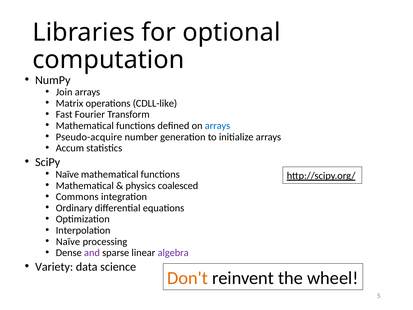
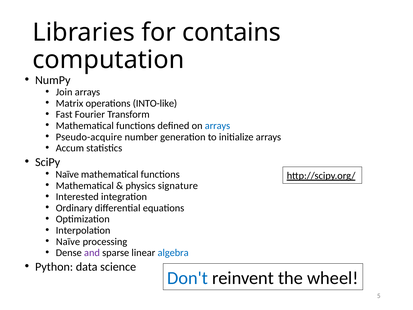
optional: optional -> contains (232, 33)
CDLL-like: CDLL-like -> INTO-like (155, 103)
coalesced: coalesced -> signature (178, 185)
Commons: Commons -> Interested (77, 197)
algebra colour: purple -> blue (173, 253)
Variety: Variety -> Python (54, 267)
Don't colour: orange -> blue (188, 278)
